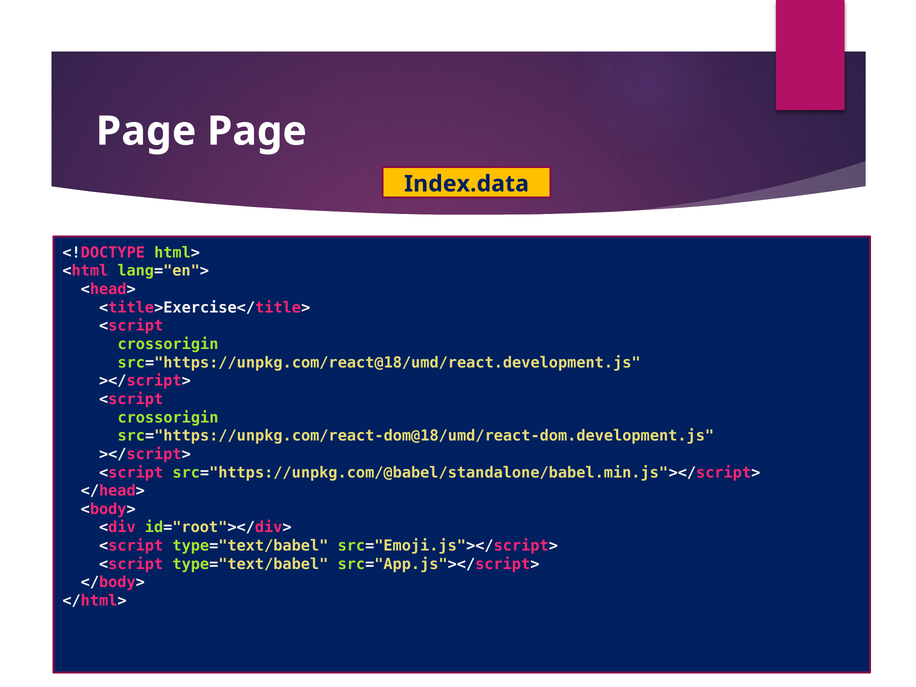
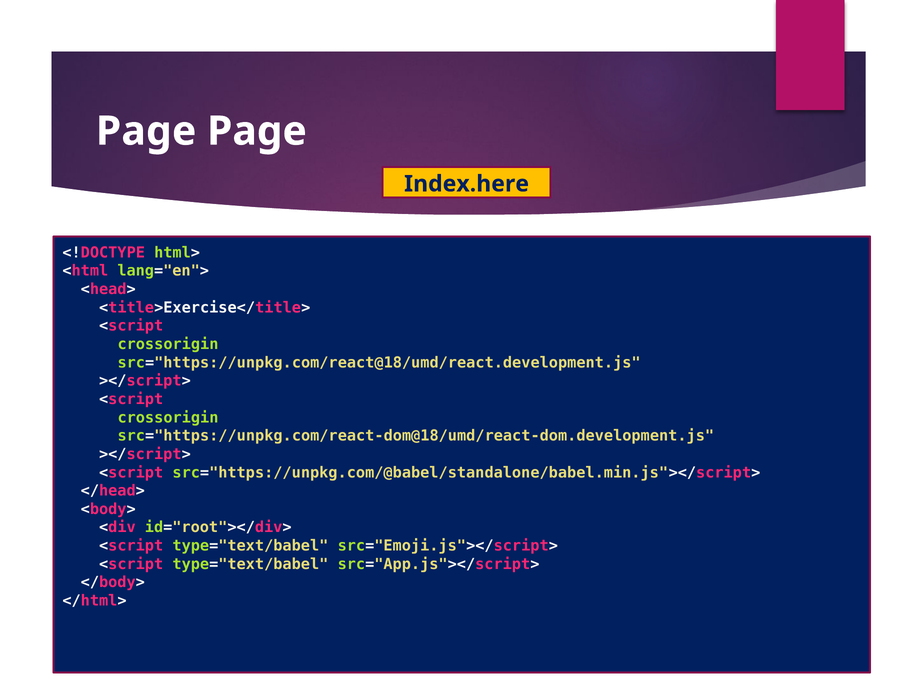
Index.data: Index.data -> Index.here (467, 184)
